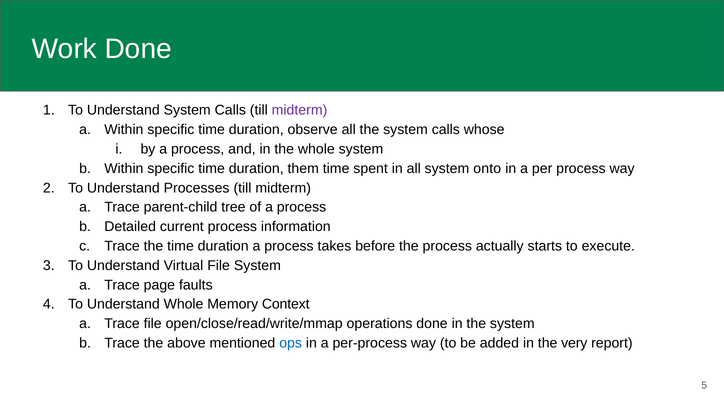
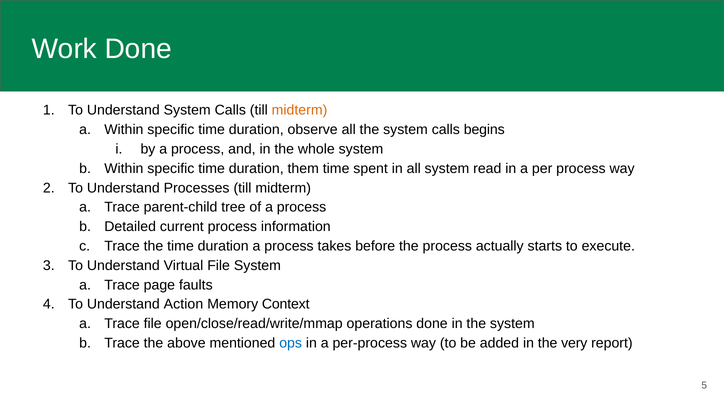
midterm colour: purple -> orange (300, 110)
whose: whose -> begins (484, 130)
onto: onto -> read (487, 169)
Understand Whole: Whole -> Action (183, 305)
